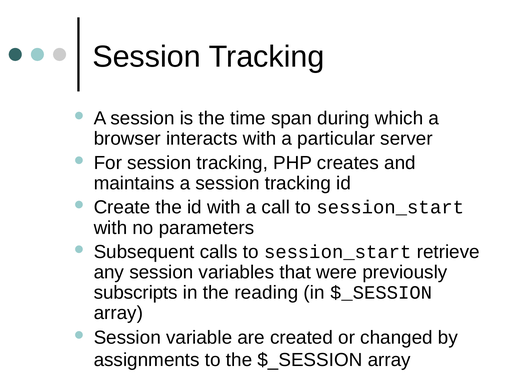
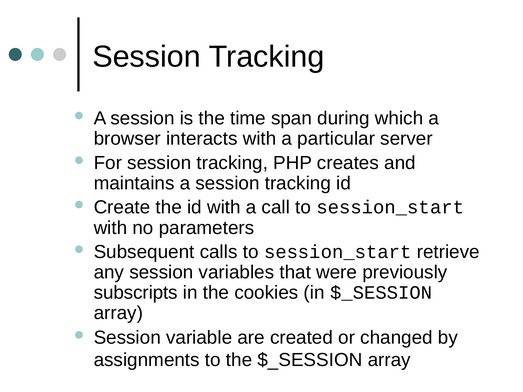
reading: reading -> cookies (266, 293)
